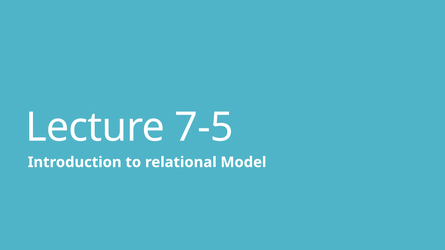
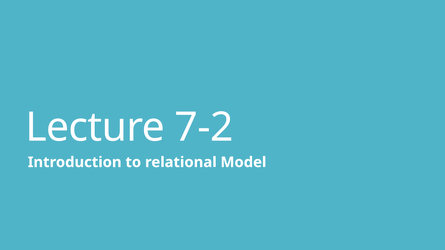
7-5: 7-5 -> 7-2 (204, 128)
